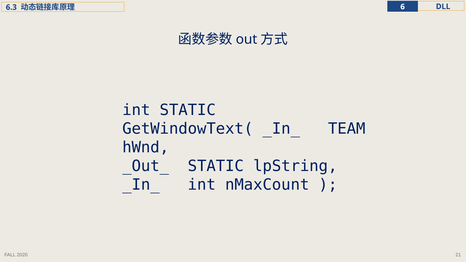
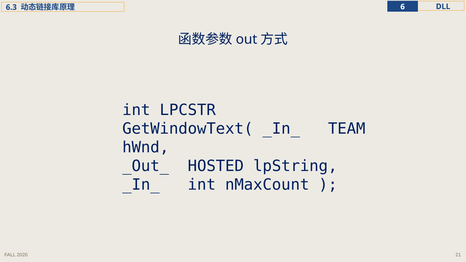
int STATIC: STATIC -> LPCSTR (188, 110)
_Out_ STATIC: STATIC -> HOSTED (216, 166)
